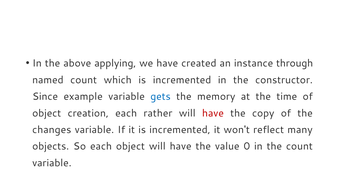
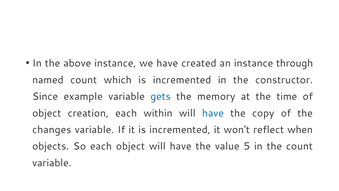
above applying: applying -> instance (115, 63)
rather: rather -> within (158, 113)
have colour: red -> blue (213, 113)
many: many -> when (300, 130)
0: 0 -> 5 (247, 146)
